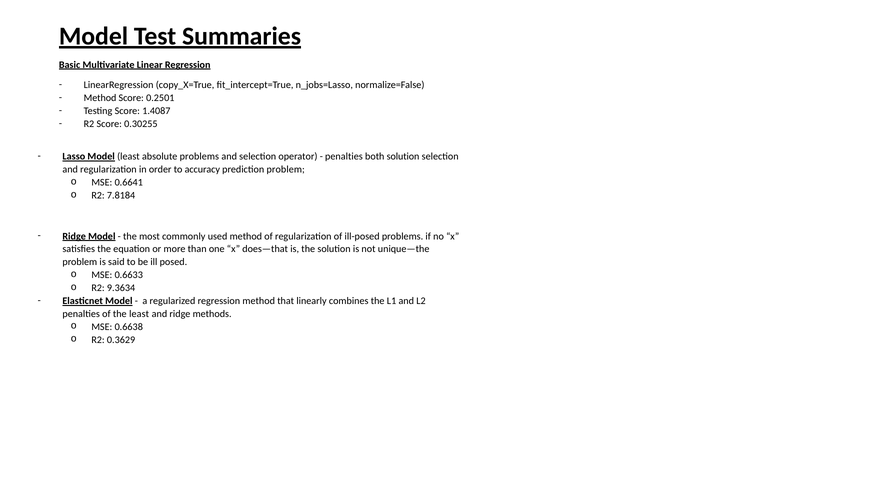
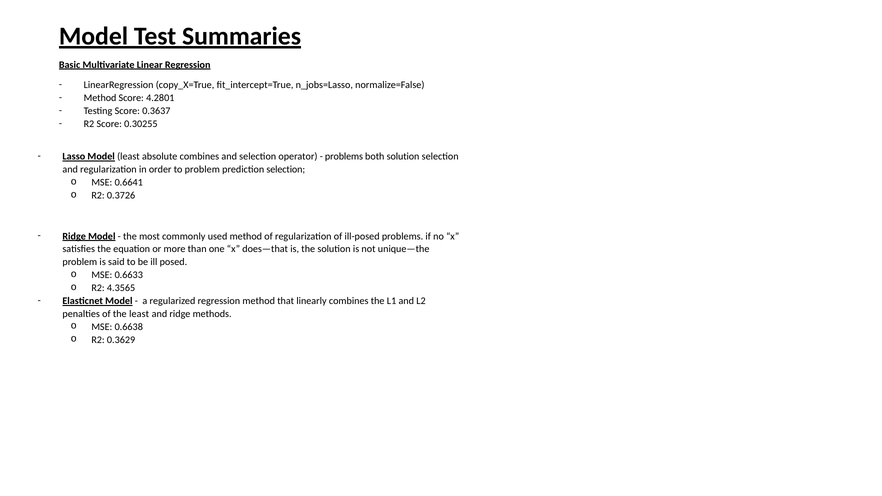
0.2501: 0.2501 -> 4.2801 (160, 98)
1.4087: 1.4087 -> 0.3637 (156, 111)
absolute problems: problems -> combines (199, 157)
penalties: penalties -> problems (344, 157)
to accuracy: accuracy -> problem (202, 170)
prediction problem: problem -> selection (286, 170)
7.8184: 7.8184 -> 0.3726 (121, 196)
9.3634: 9.3634 -> 4.3565 (121, 288)
